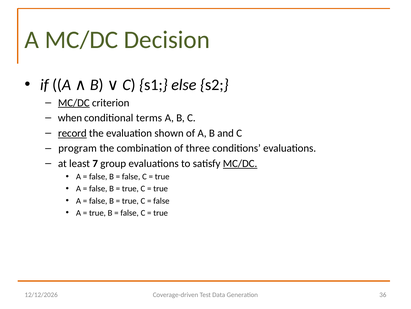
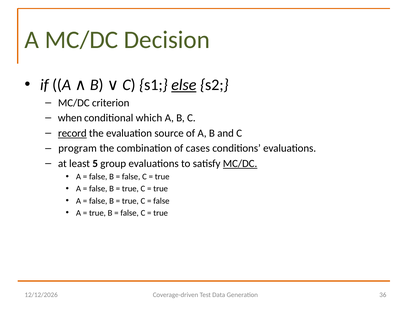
else underline: none -> present (184, 85)
MC/DC underline: present -> none (74, 103)
terms: terms -> which (149, 118)
shown: shown -> source (169, 133)
three: three -> cases (198, 148)
7: 7 -> 5 (95, 163)
